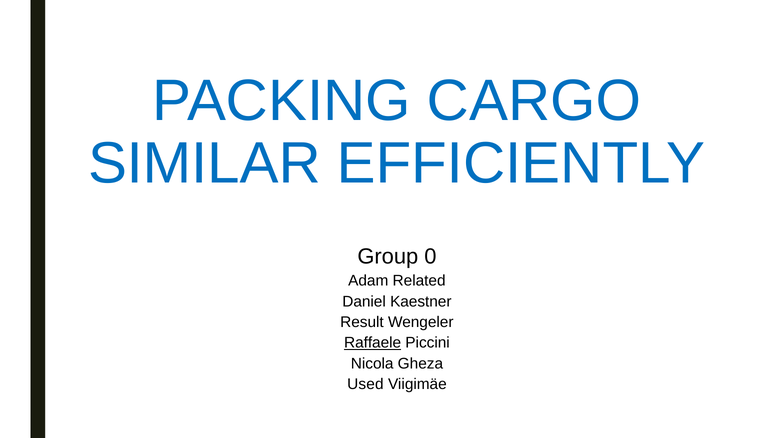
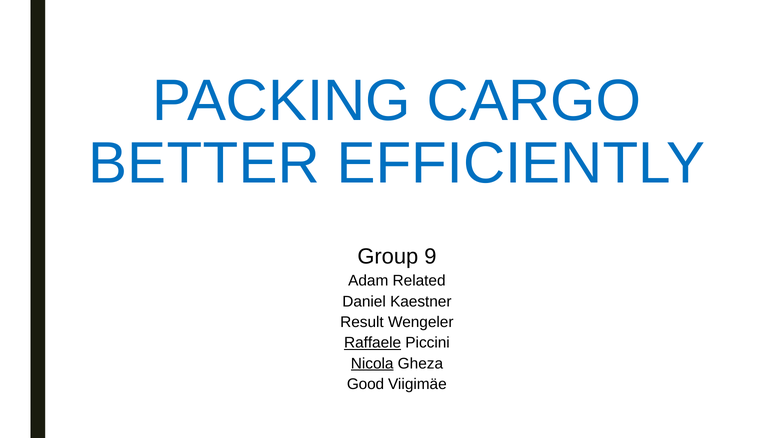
SIMILAR: SIMILAR -> BETTER (204, 163)
0: 0 -> 9 (430, 257)
Nicola underline: none -> present (372, 364)
Used: Used -> Good (366, 384)
